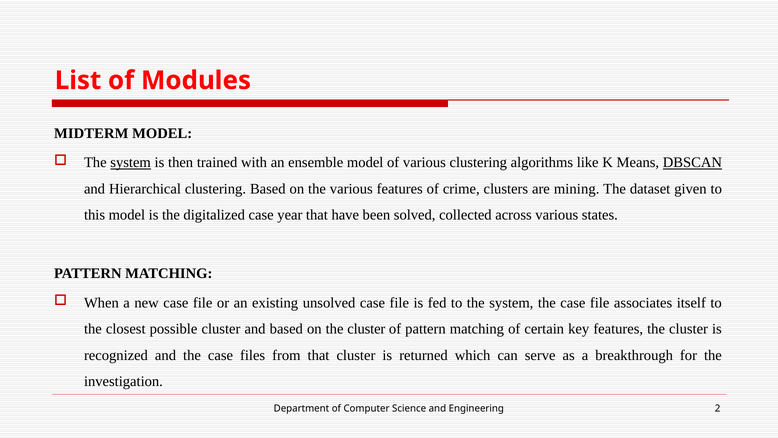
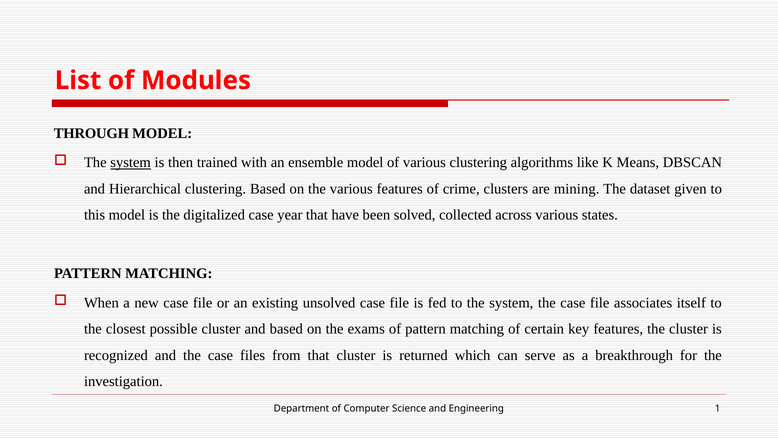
MIDTERM: MIDTERM -> THROUGH (91, 133)
DBSCAN underline: present -> none (692, 162)
on the cluster: cluster -> exams (366, 329)
2: 2 -> 1 (718, 408)
